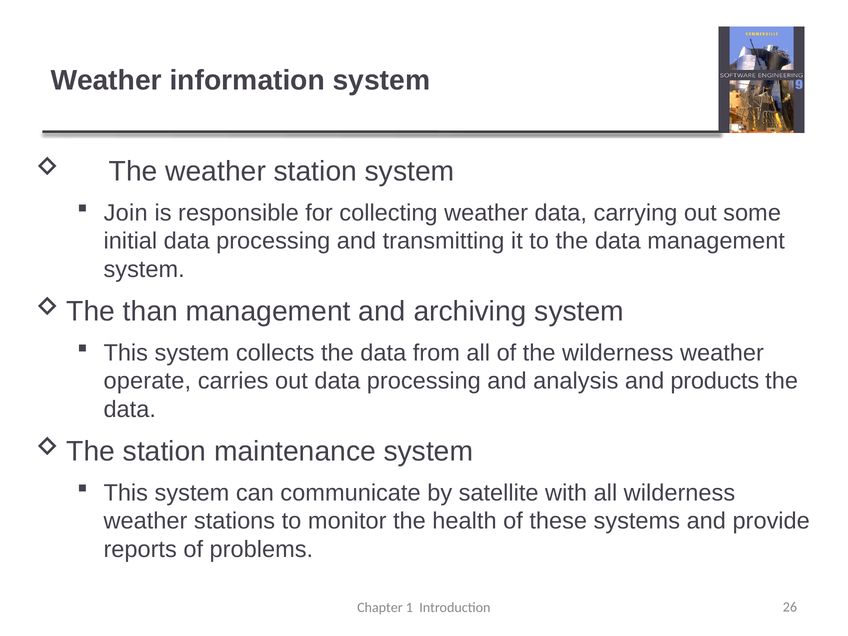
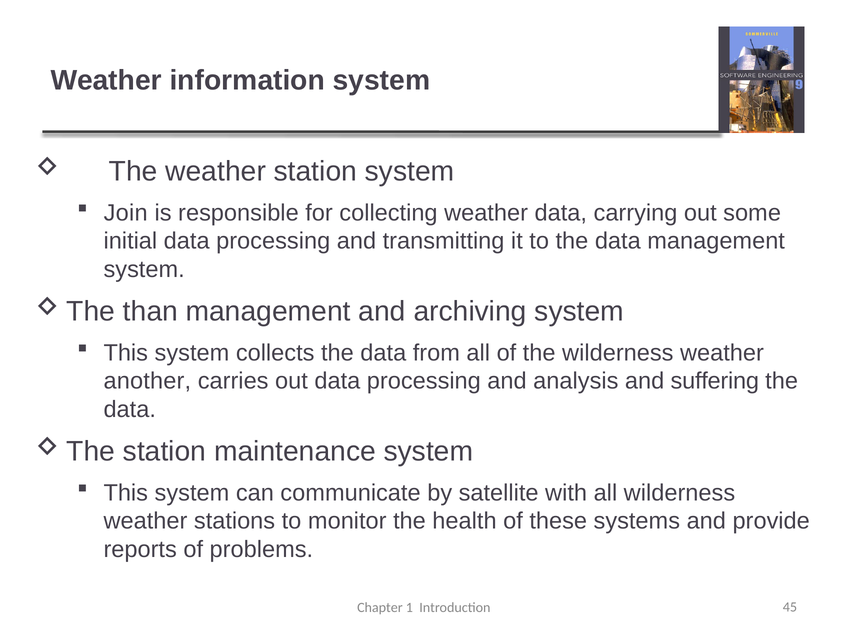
operate: operate -> another (147, 381)
products: products -> suffering (715, 381)
26: 26 -> 45 (790, 607)
